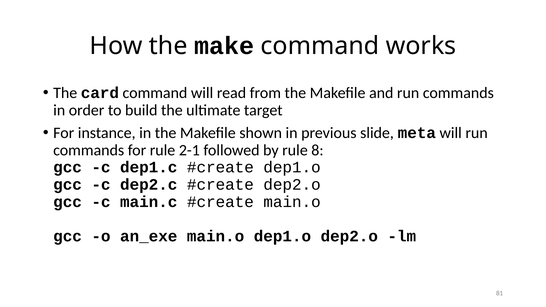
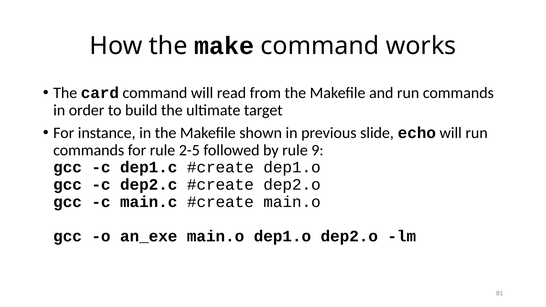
meta: meta -> echo (417, 133)
2-1: 2-1 -> 2-5 (189, 150)
8: 8 -> 9 (317, 150)
